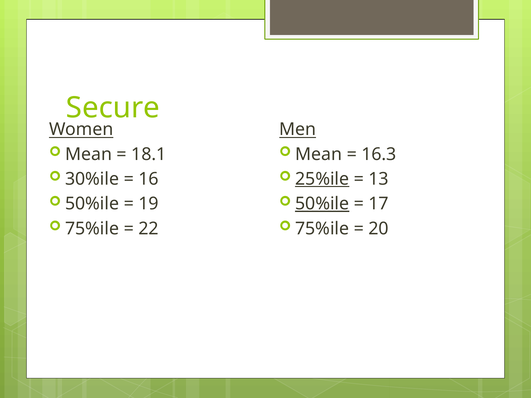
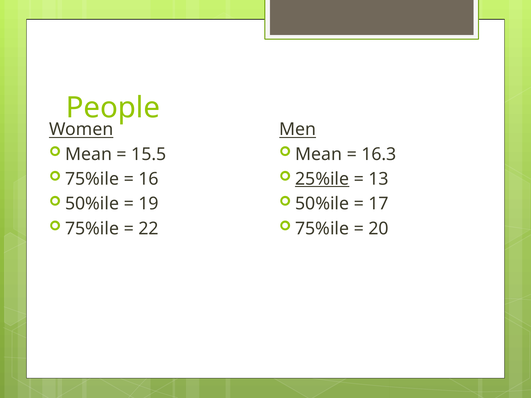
Secure: Secure -> People (113, 108)
18.1: 18.1 -> 15.5 (149, 154)
30%ile: 30%ile -> 75%ile (92, 179)
50%ile underline: present -> none (322, 204)
